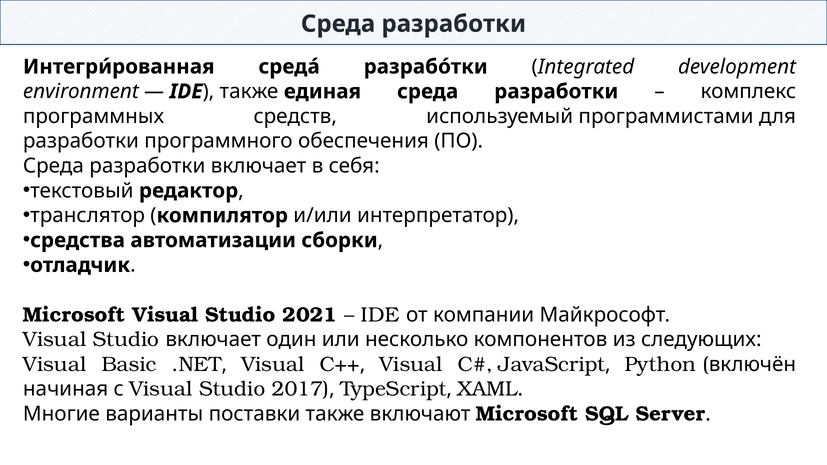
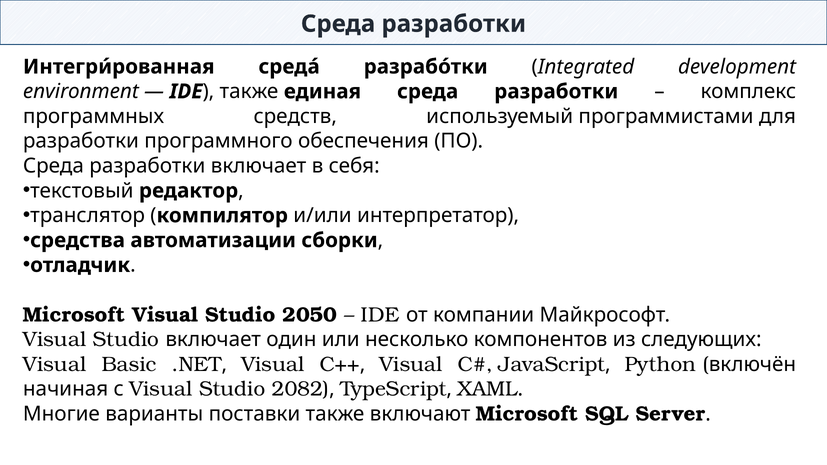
2021: 2021 -> 2050 (310, 315)
2017: 2017 -> 2082 (300, 389)
